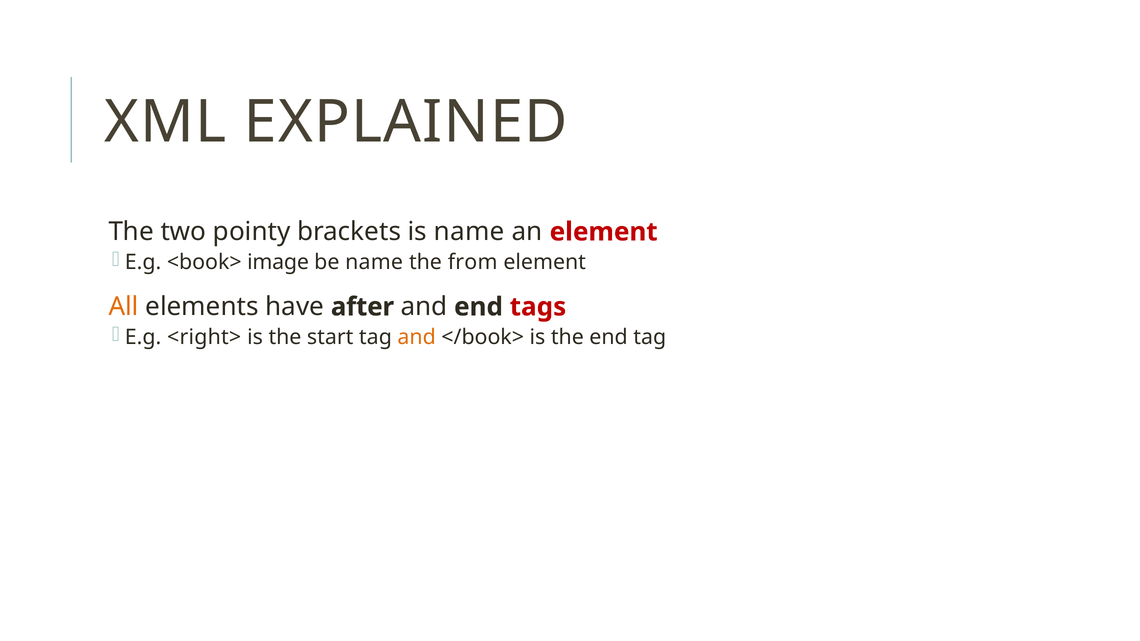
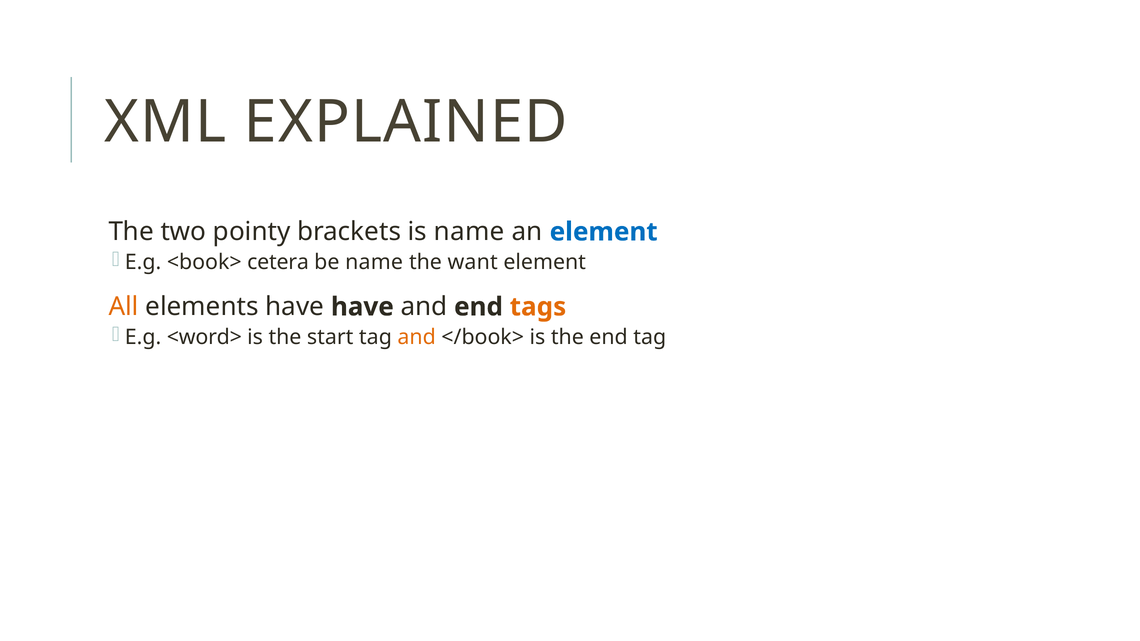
element colour: red -> blue (604, 232)
image: image -> cetera (278, 262)
from: from -> want (473, 262)
have after: after -> have (362, 307)
tags colour: red -> orange (538, 307)
<right>: <right> -> <word> (204, 337)
